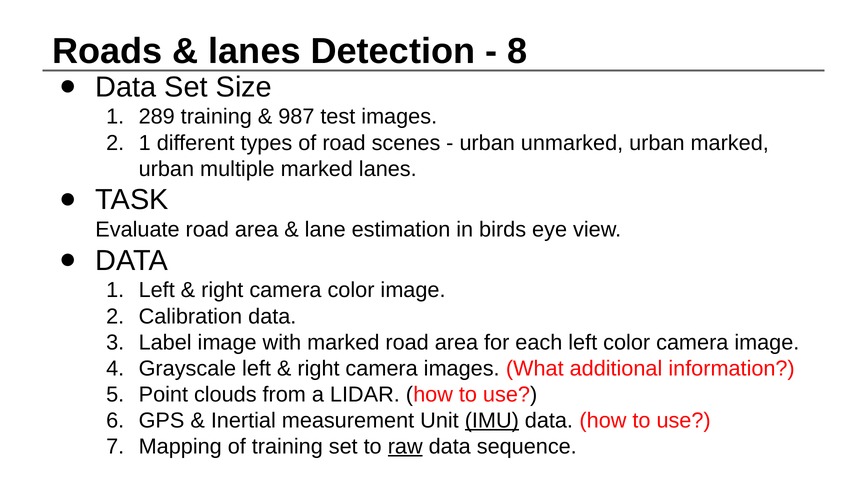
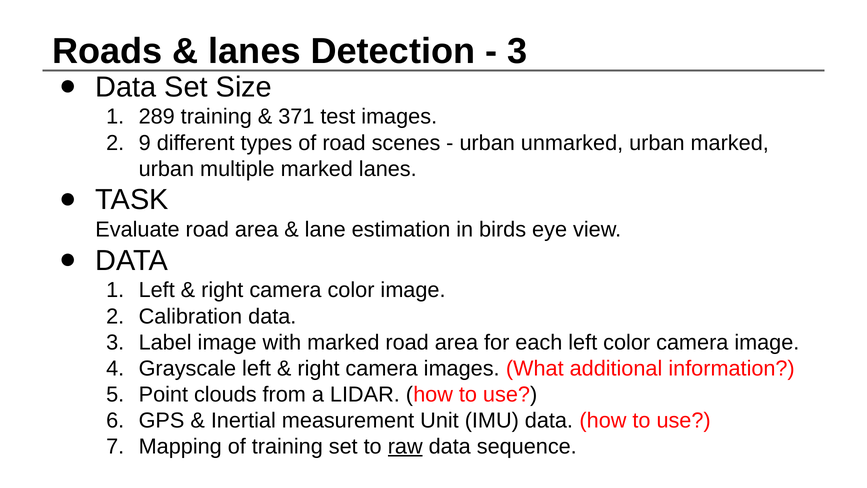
8: 8 -> 3 (517, 51)
987: 987 -> 371 (296, 117)
1: 1 -> 9 (145, 143)
IMU underline: present -> none (492, 420)
